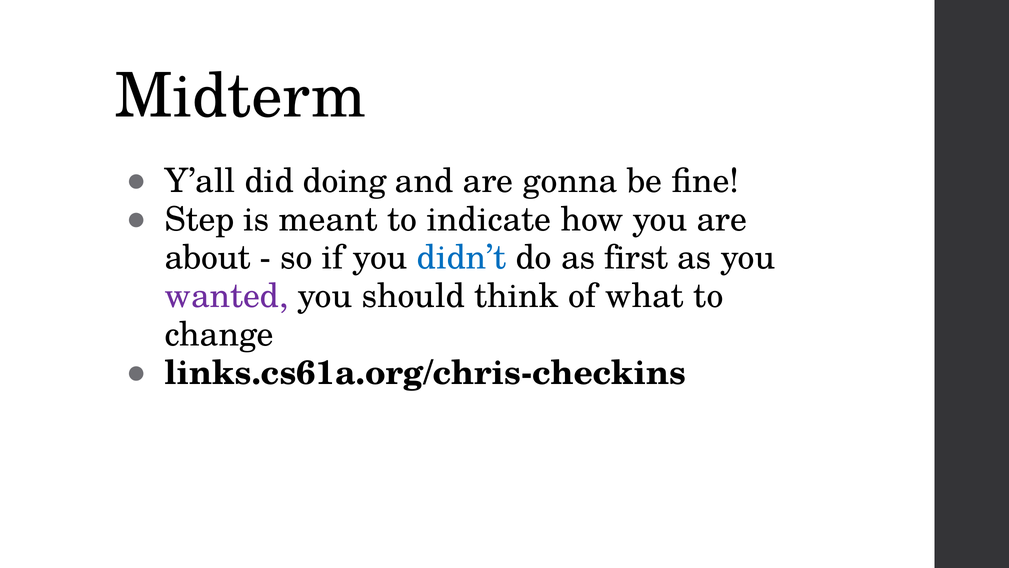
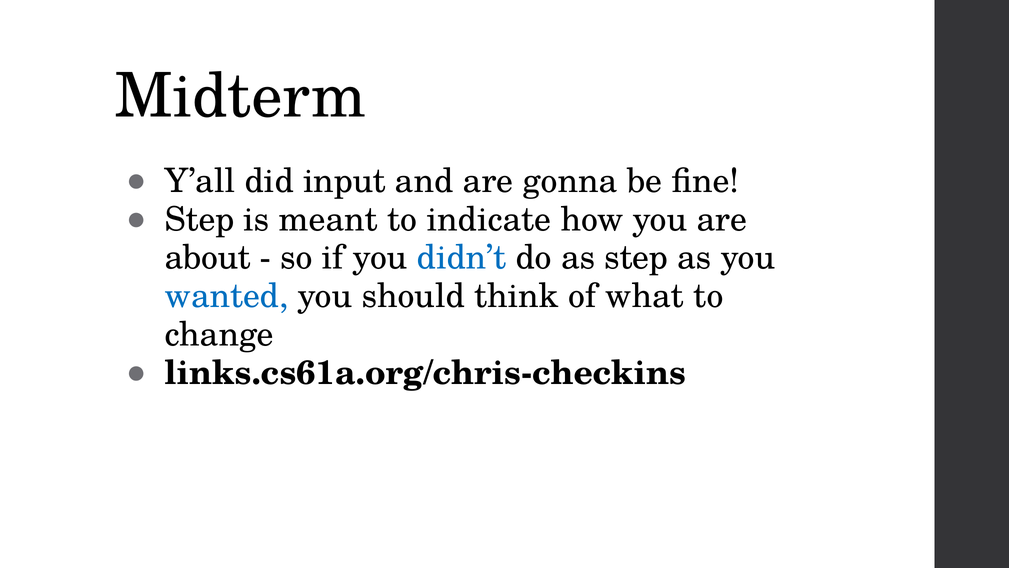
doing: doing -> input (345, 181)
as first: first -> step (636, 258)
wanted colour: purple -> blue (227, 296)
